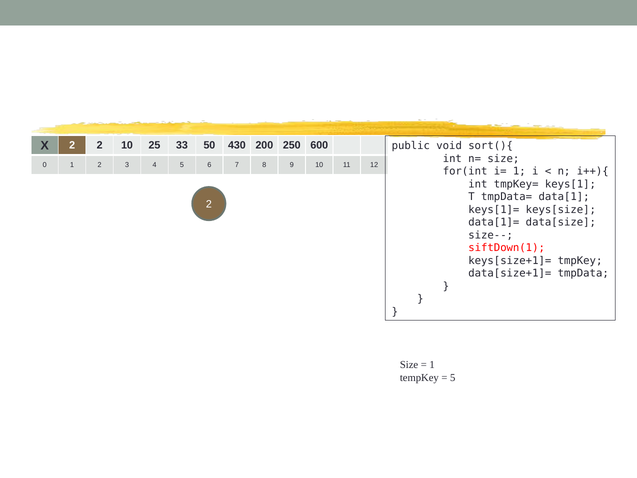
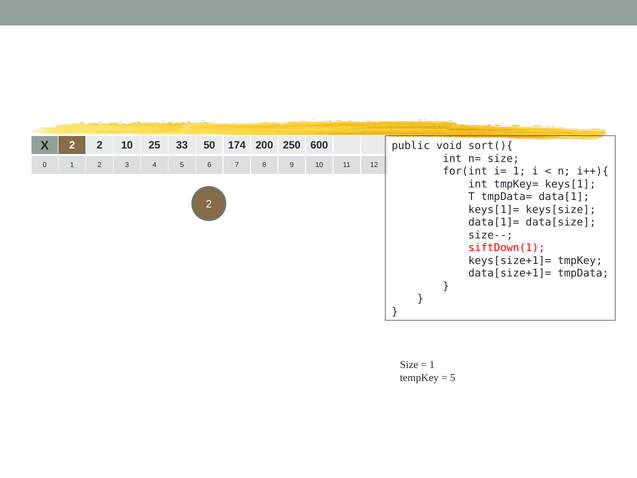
430: 430 -> 174 (237, 145)
